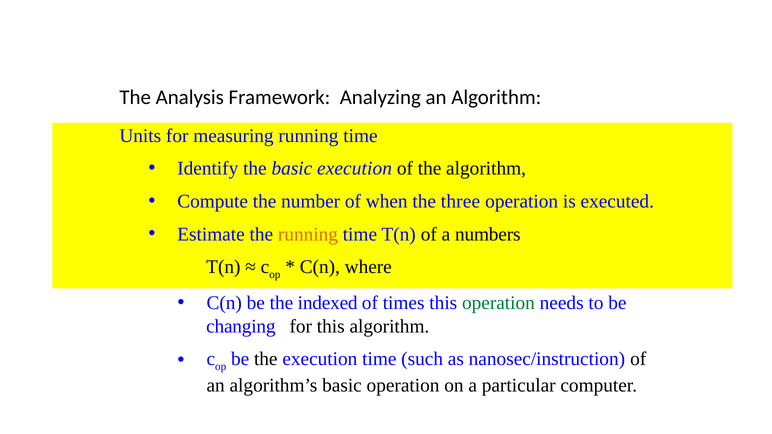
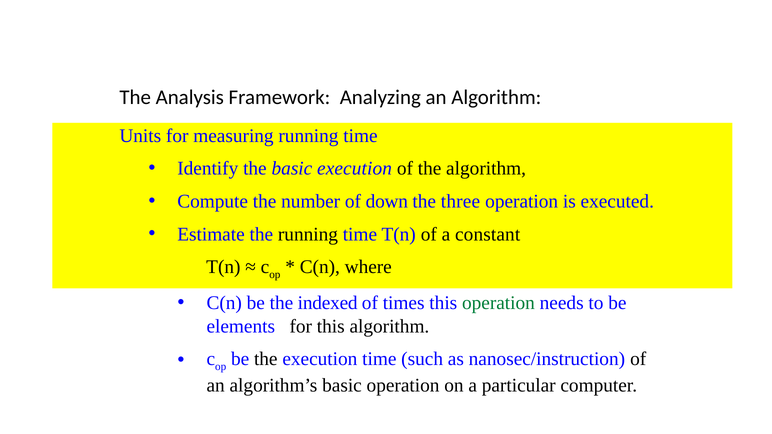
when: when -> down (387, 201)
running colour: orange -> black (308, 234)
numbers: numbers -> constant (488, 234)
changing: changing -> elements (241, 326)
